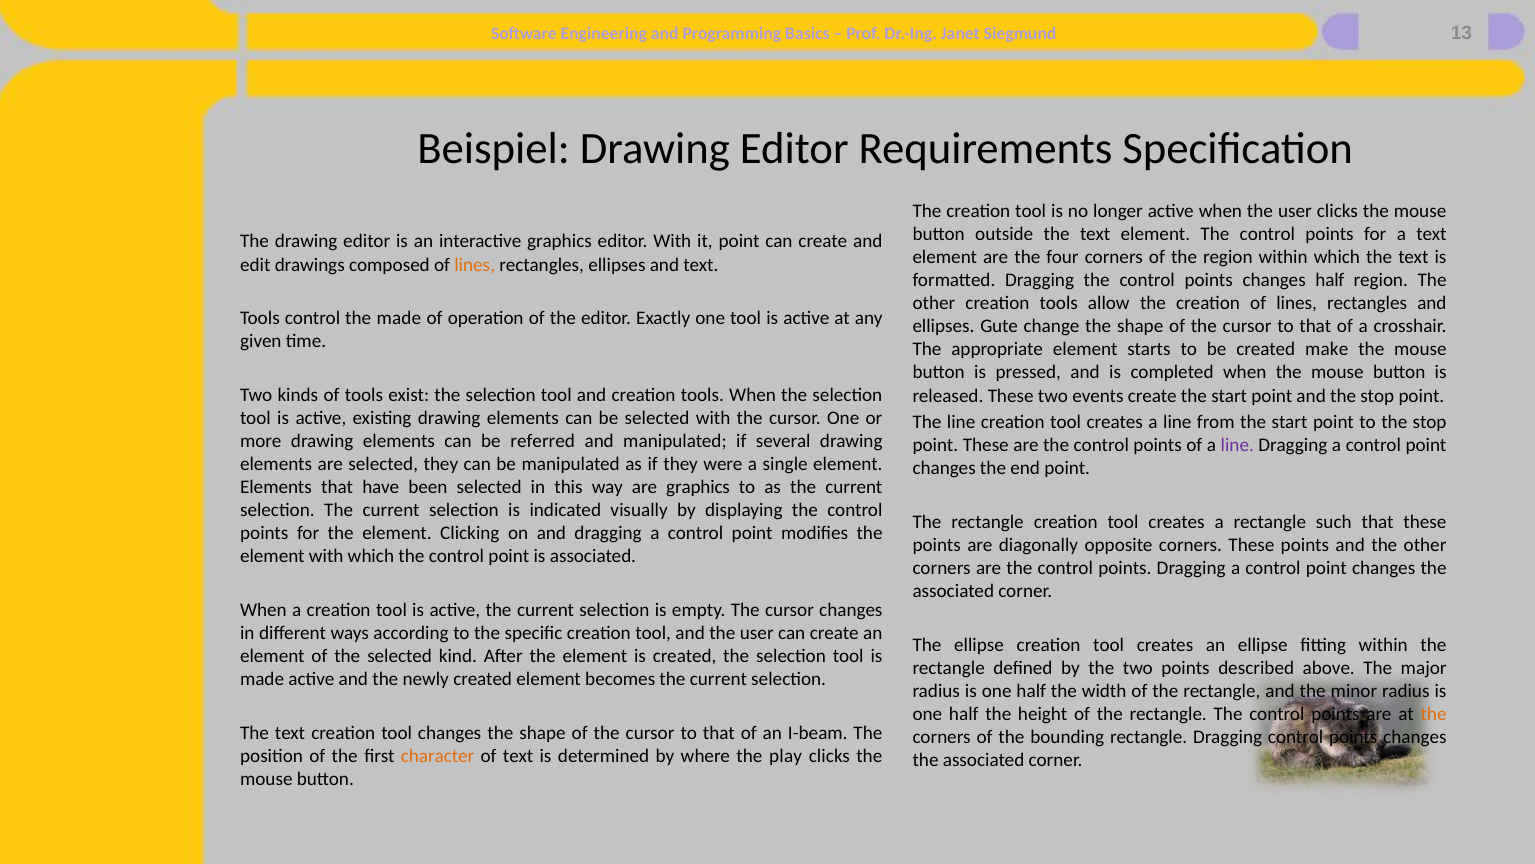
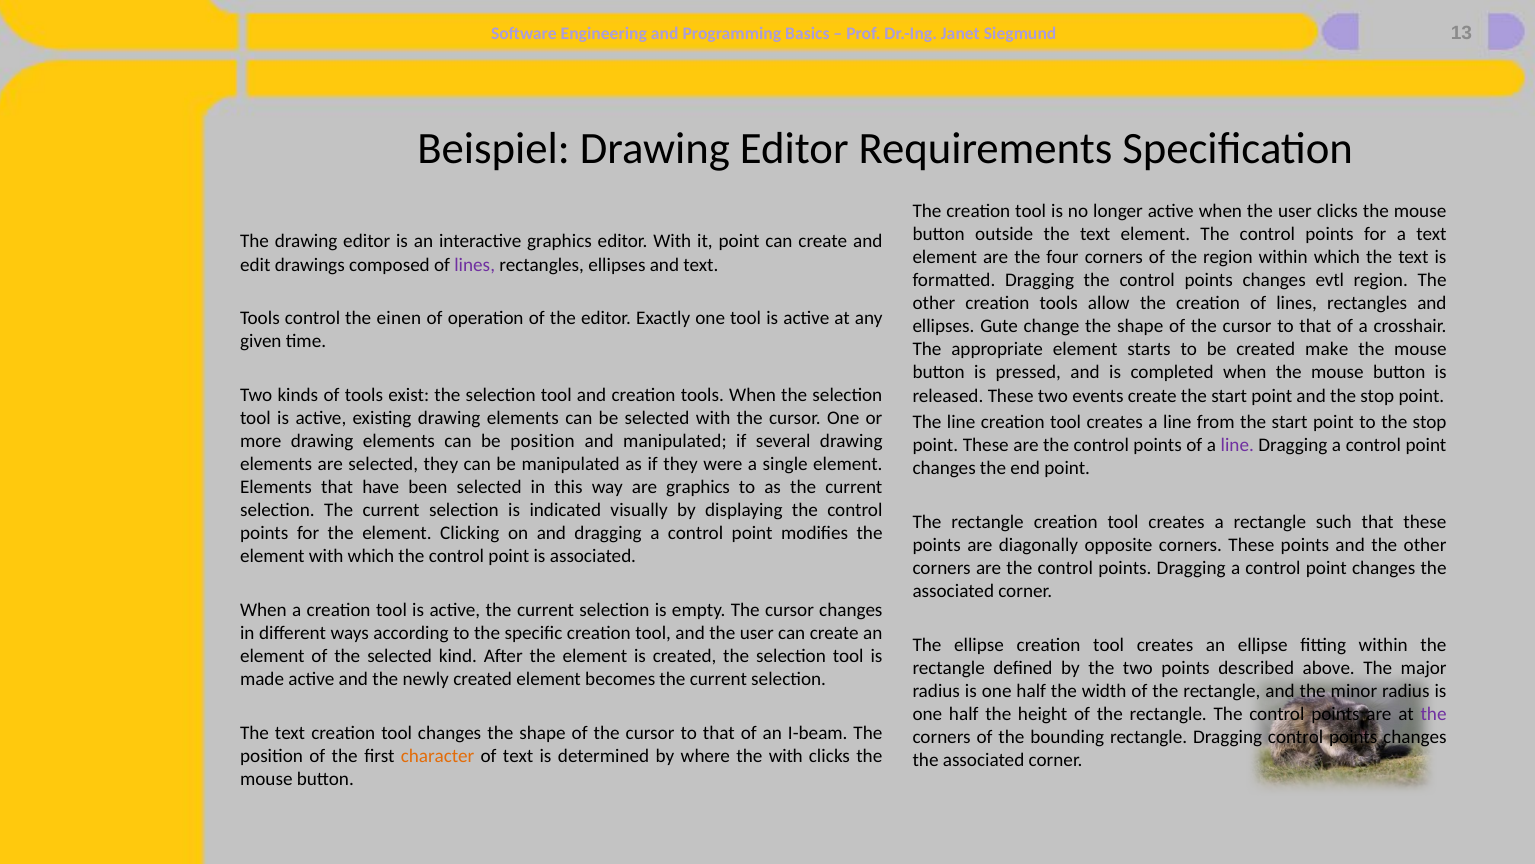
lines colour: orange -> purple (475, 265)
changes half: half -> evtl (1330, 280)
the made: made -> einen (399, 318)
be referred: referred -> position (543, 441)
the colour: orange -> purple (1434, 714)
the play: play -> with (786, 756)
